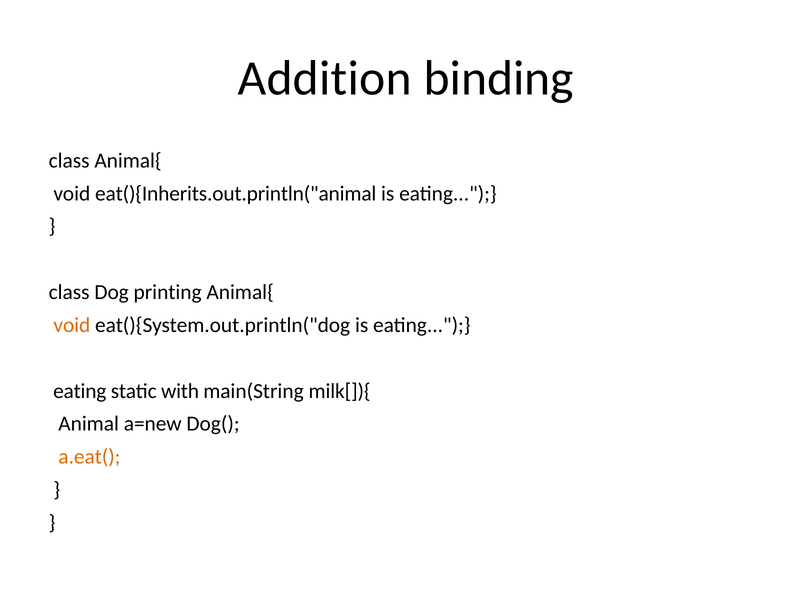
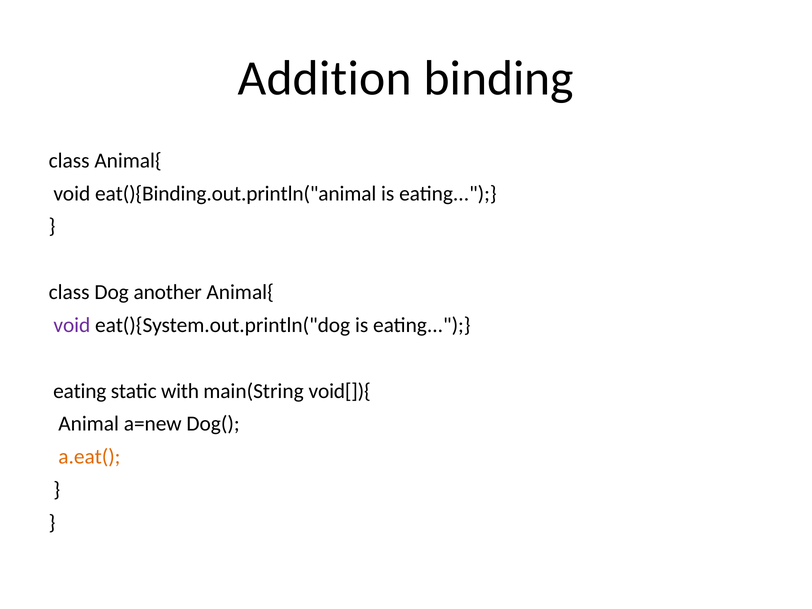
eat(){Inherits.out.println("animal: eat(){Inherits.out.println("animal -> eat(){Binding.out.println("animal (236, 193)
printing: printing -> another (168, 292)
void colour: orange -> purple (72, 325)
milk[]){: milk[]){ -> void[]){ (340, 391)
